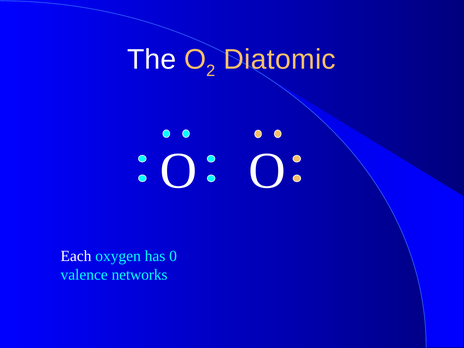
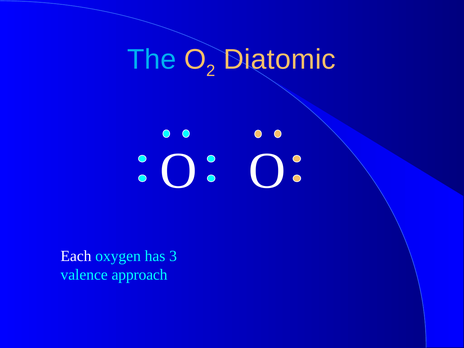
The colour: white -> light blue (152, 60)
0: 0 -> 3 (173, 256)
networks: networks -> approach (140, 275)
